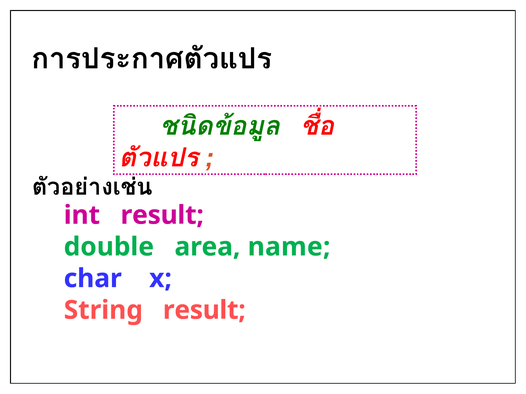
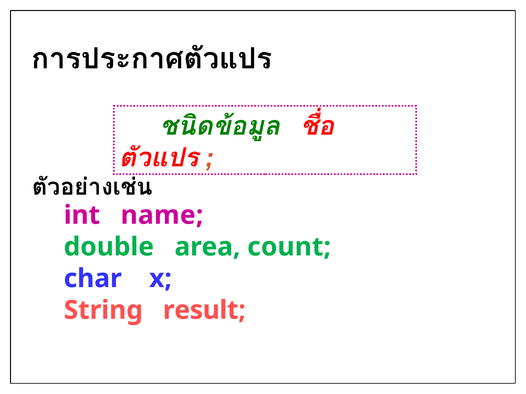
int result: result -> name (162, 215)
name: name -> count (289, 247)
